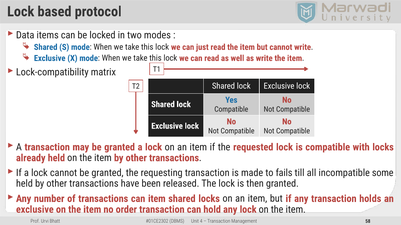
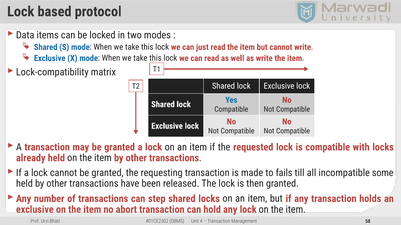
can item: item -> step (157, 199)
order: order -> abort (126, 210)
